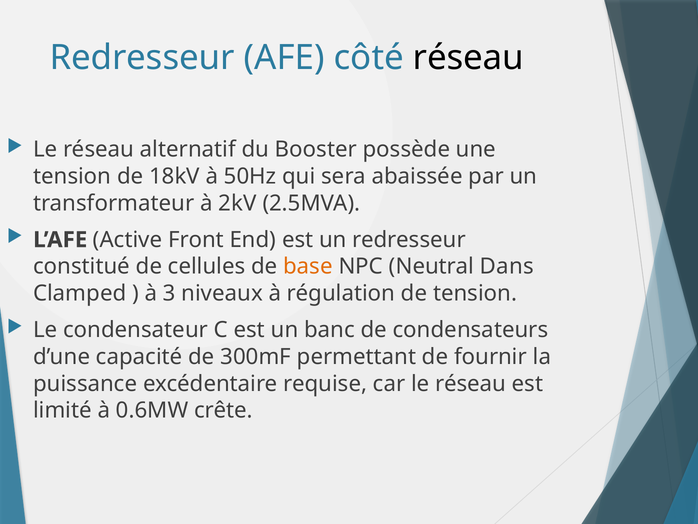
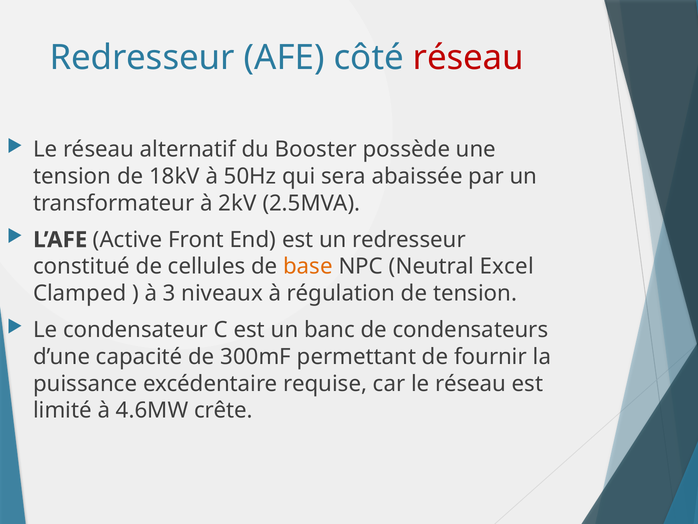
réseau colour: black -> red (468, 58)
Dans: Dans -> Excel (507, 266)
0.6MW: 0.6MW -> 4.6MW (152, 410)
